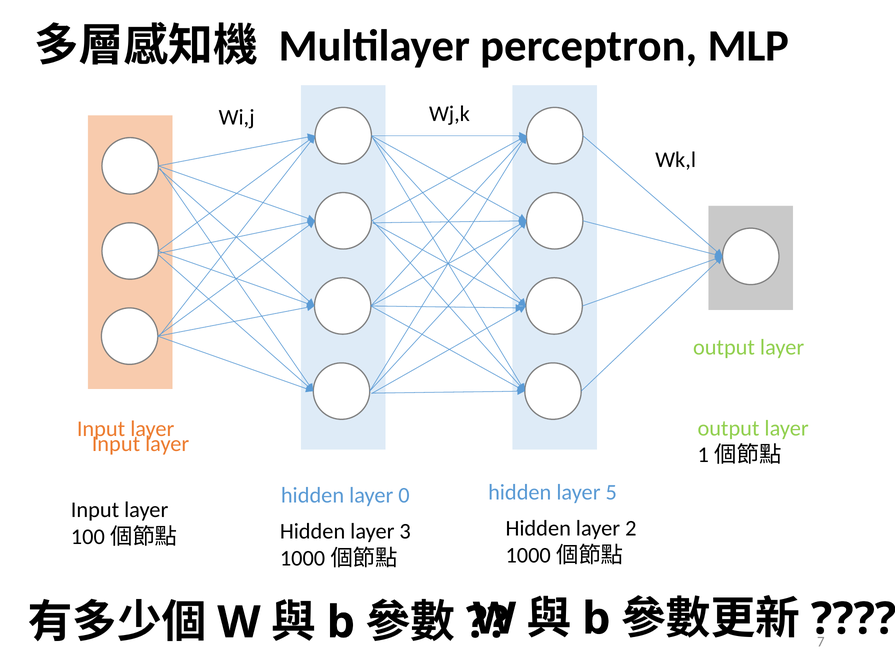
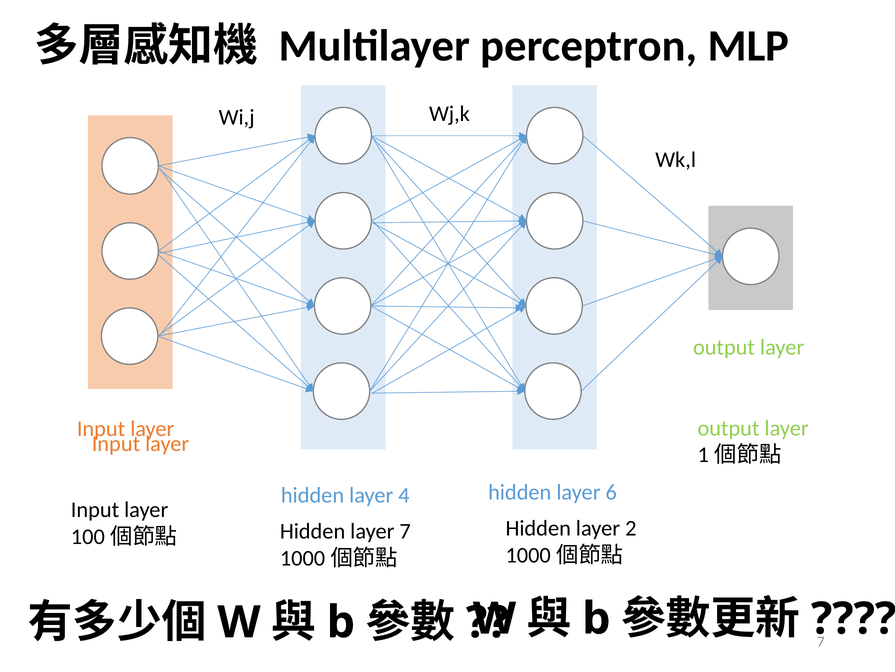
0: 0 -> 4 (404, 495)
5: 5 -> 6 (611, 492)
Hidden layer 3: 3 -> 7 (405, 531)
